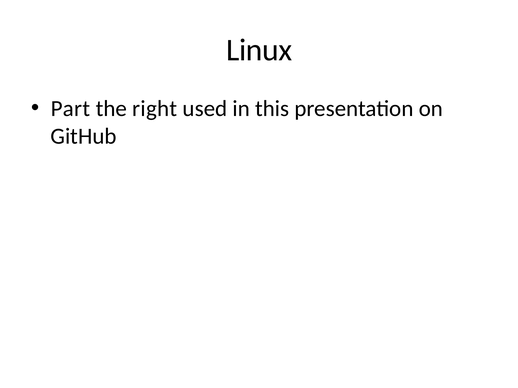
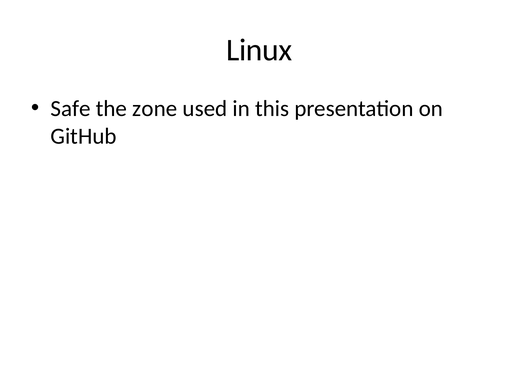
Part: Part -> Safe (71, 109)
right: right -> zone (155, 109)
